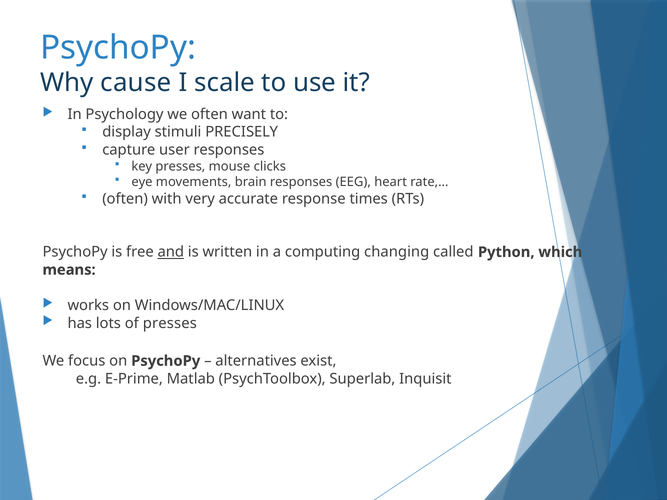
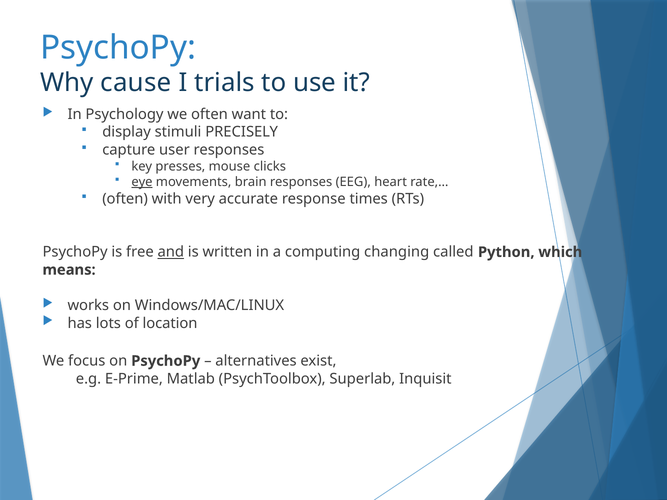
scale: scale -> trials (225, 83)
eye underline: none -> present (142, 182)
of presses: presses -> location (170, 323)
